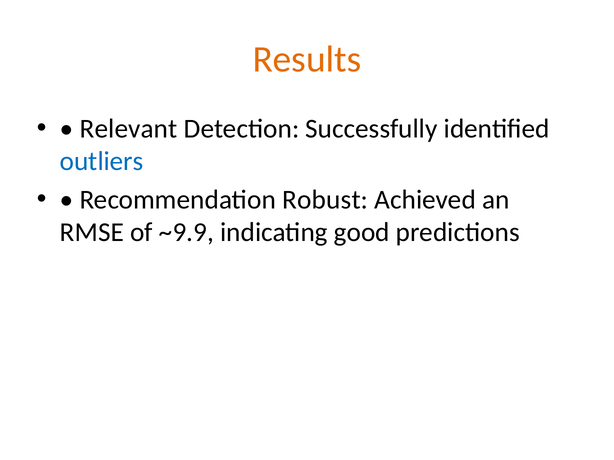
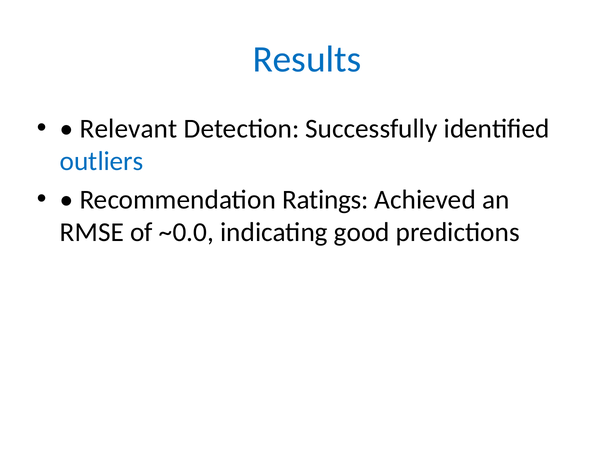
Results colour: orange -> blue (307, 59)
Robust: Robust -> Ratings (325, 200)
~9.9: ~9.9 -> ~0.0 (186, 233)
